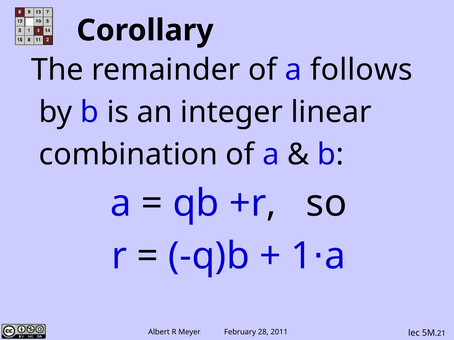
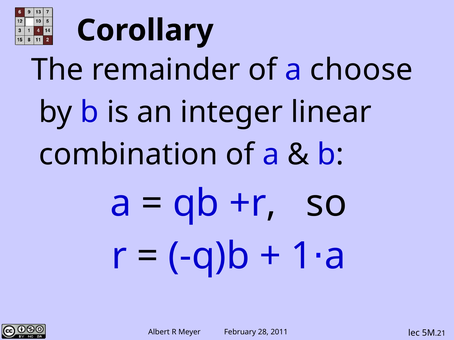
follows: follows -> choose (361, 70)
